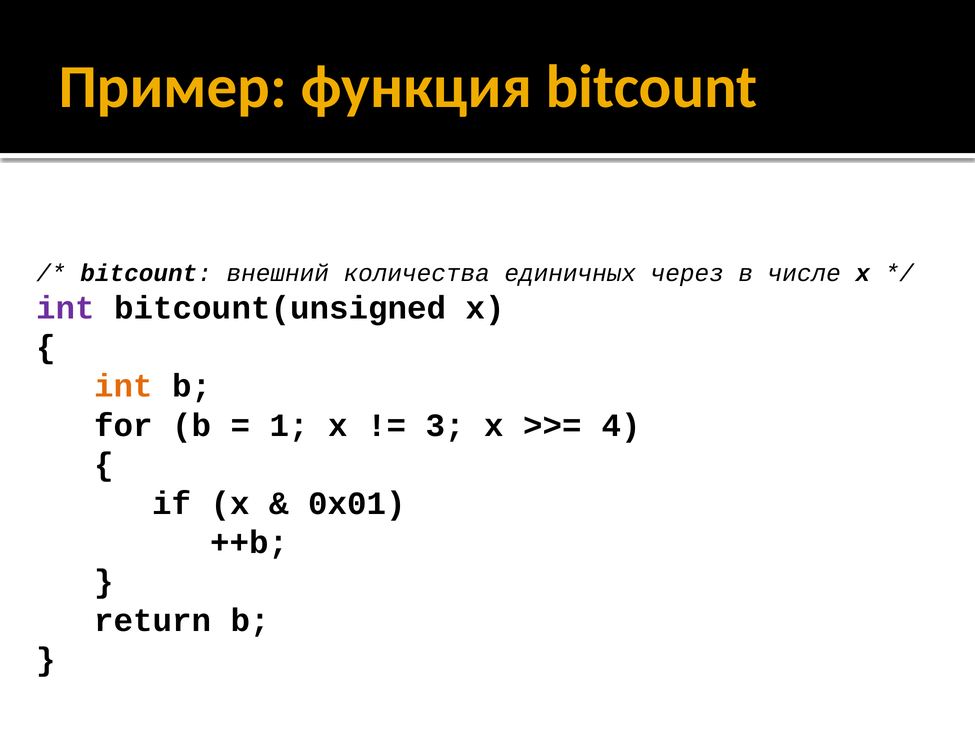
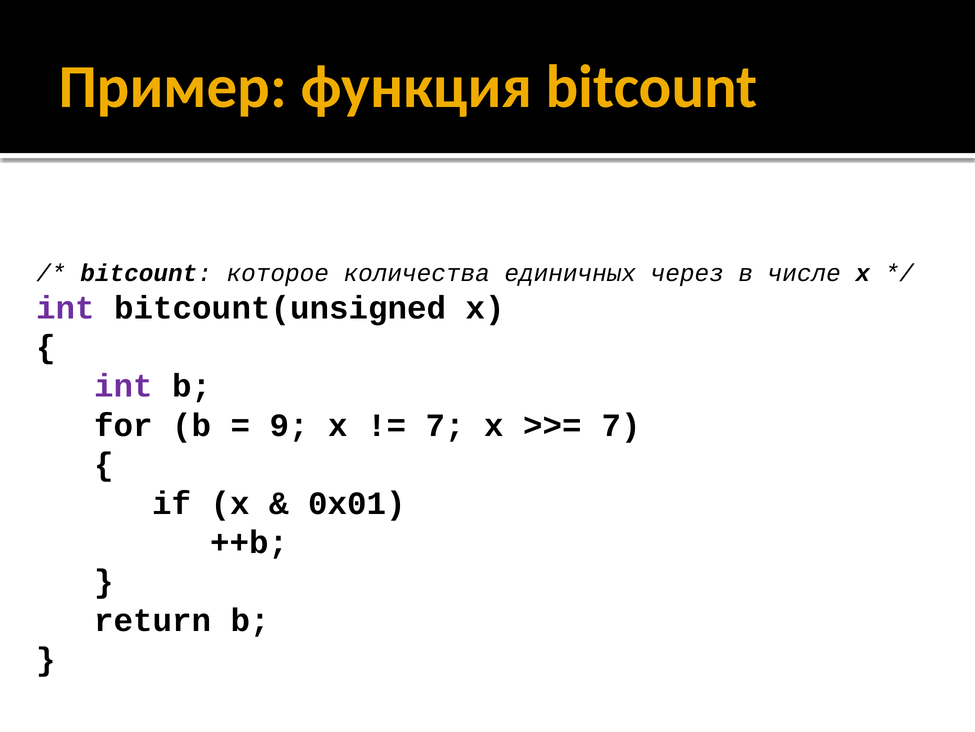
внешний: внешний -> которое (278, 273)
int colour: orange -> purple (124, 386)
1: 1 -> 9 (289, 425)
3: 3 -> 7 (445, 425)
4: 4 -> 7 (621, 425)
